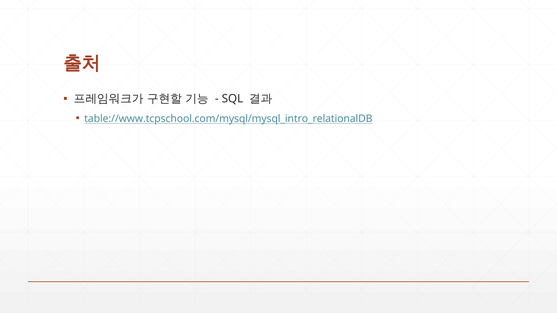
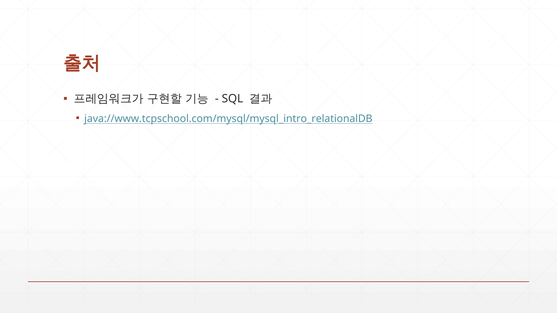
table://www.tcpschool.com/mysql/mysql_intro_relationalDB: table://www.tcpschool.com/mysql/mysql_intro_relationalDB -> java://www.tcpschool.com/mysql/mysql_intro_relationalDB (228, 119)
